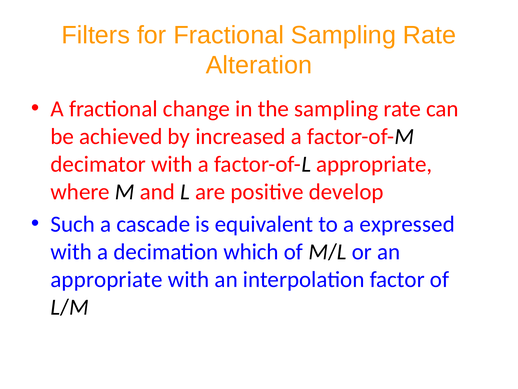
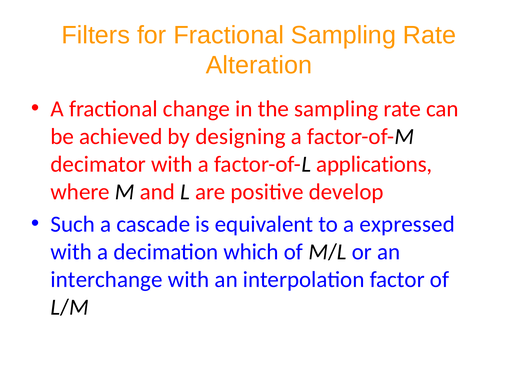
increased: increased -> designing (240, 136)
factor-of-L appropriate: appropriate -> applications (374, 164)
appropriate: appropriate -> interchange (107, 279)
